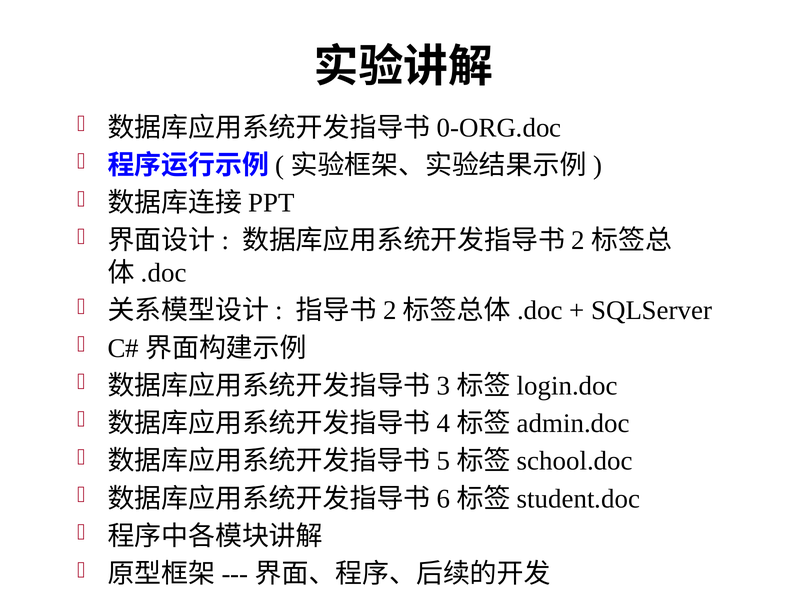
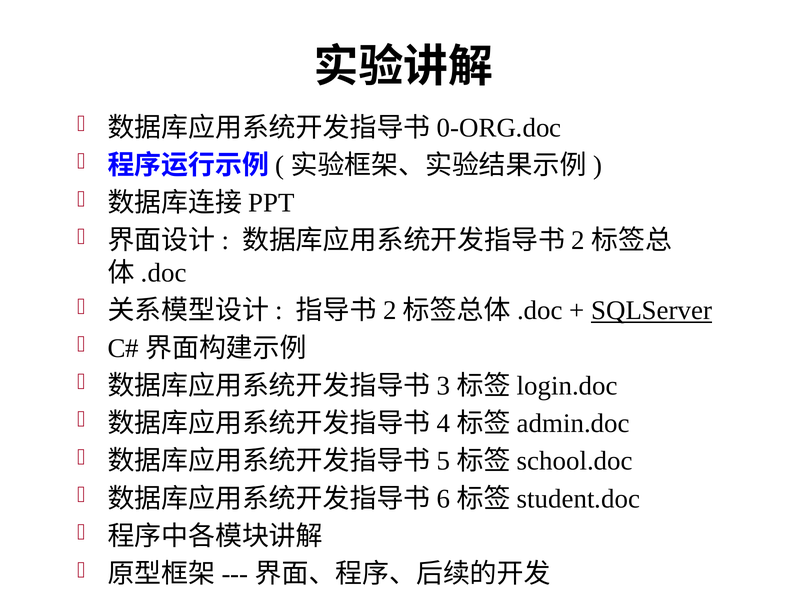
SQLServer underline: none -> present (652, 311)
